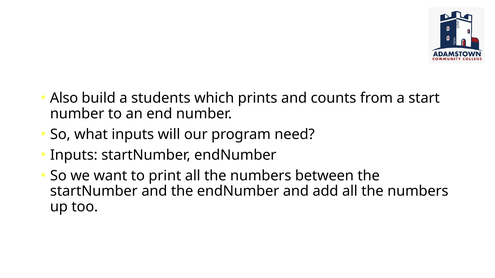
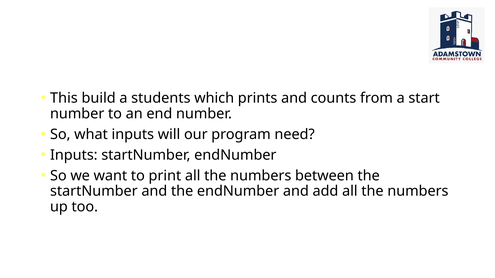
Also: Also -> This (64, 98)
